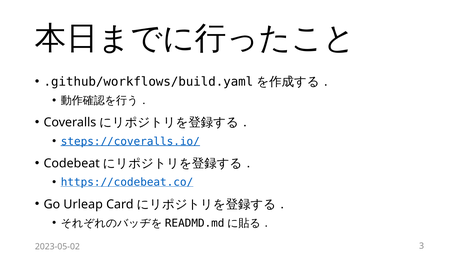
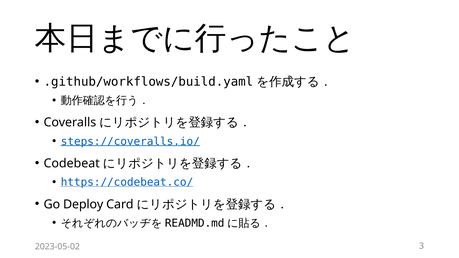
Urleap: Urleap -> Deploy (83, 204)
